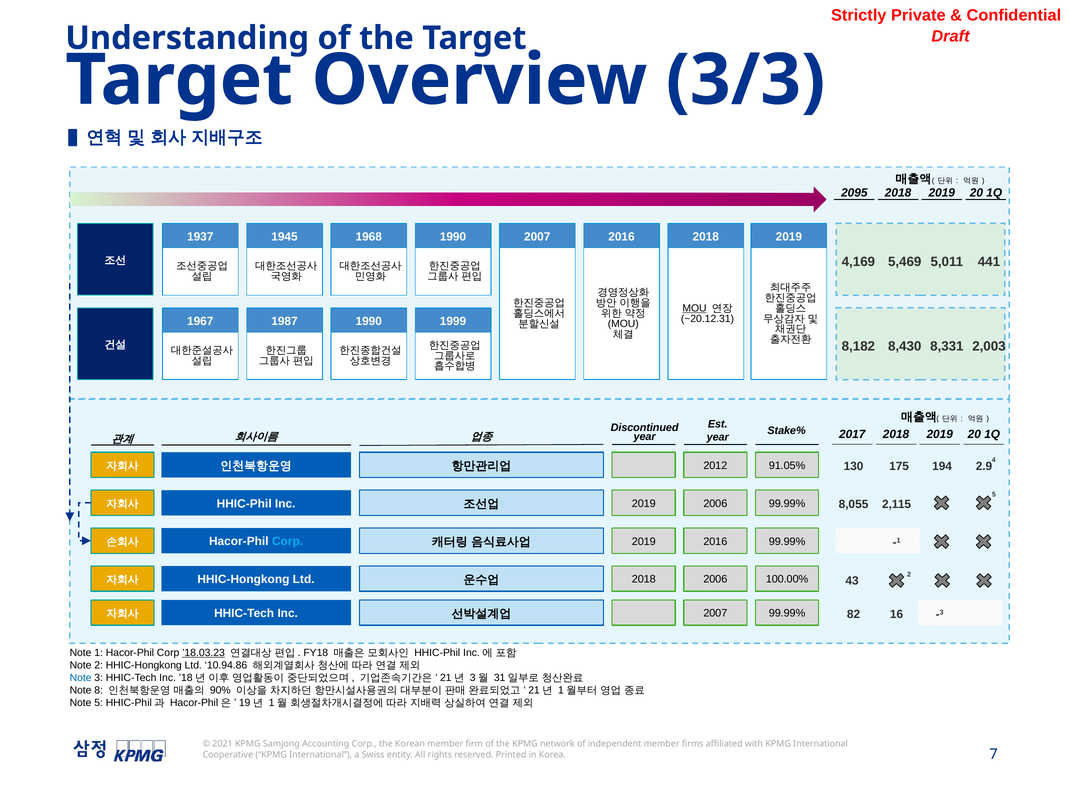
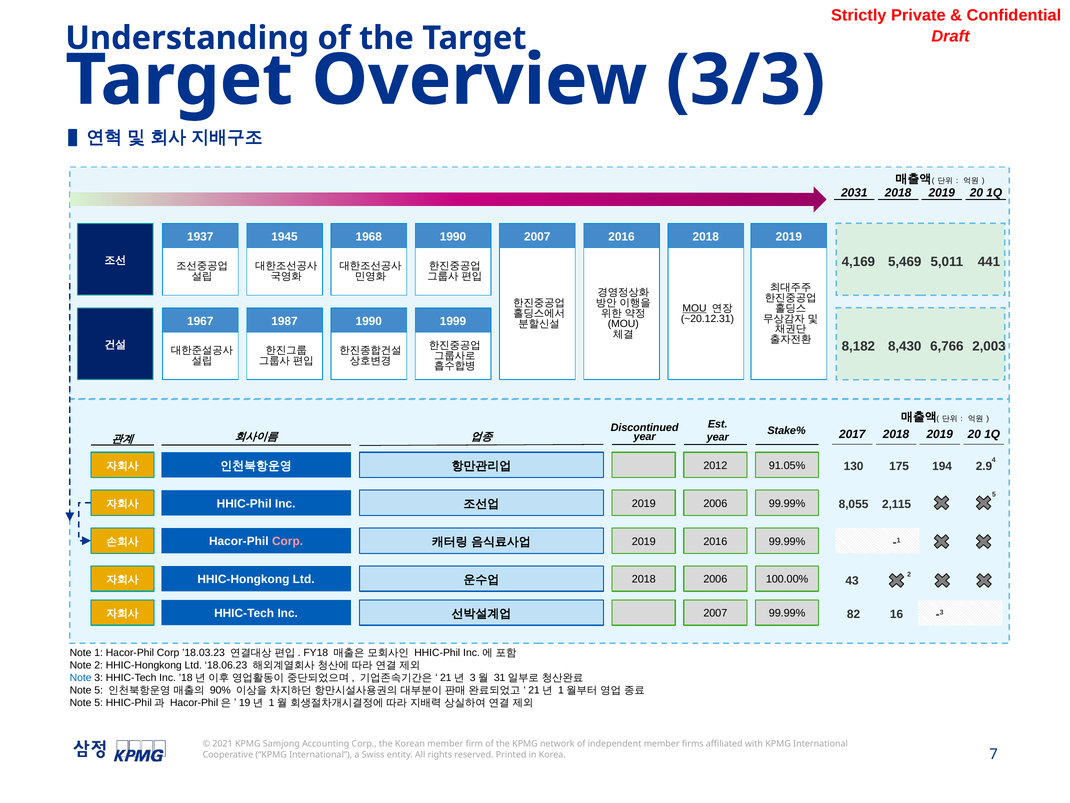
2095: 2095 -> 2031 (854, 192)
8,331: 8,331 -> 6,766 (947, 346)
Corp colour: light blue -> pink (288, 541)
’18.03.23 underline: present -> none (204, 653)
10.94.86: 10.94.86 -> 18.06.23 (226, 665)
8: 8 -> 5 (99, 690)
